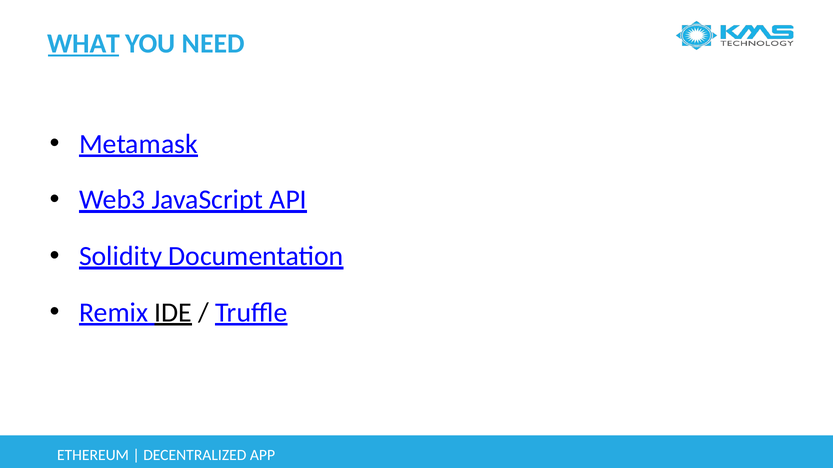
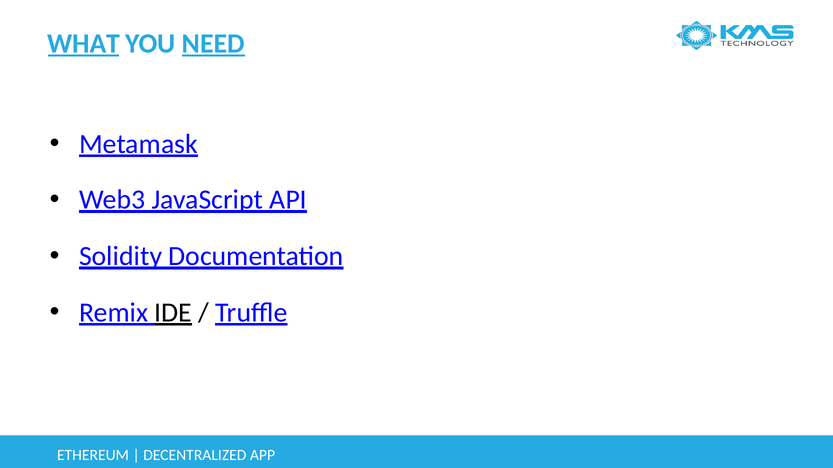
NEED underline: none -> present (213, 44)
